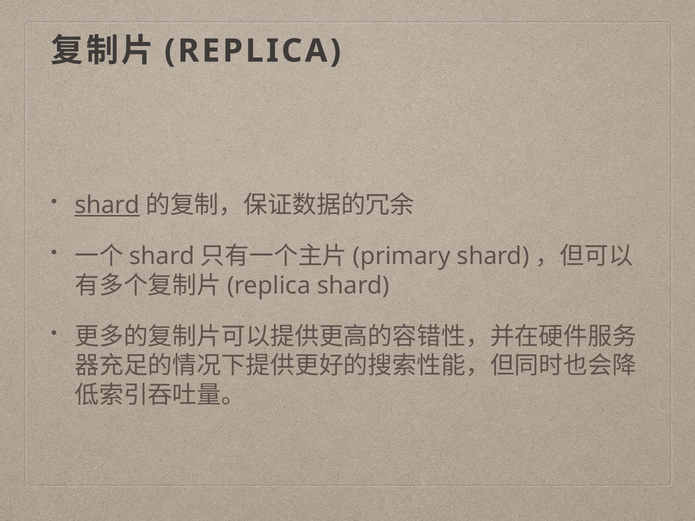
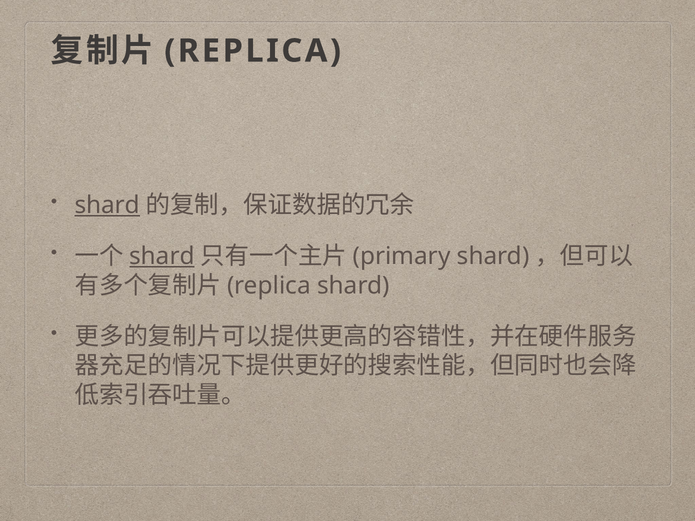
shard underline: none -> present (162, 256)
